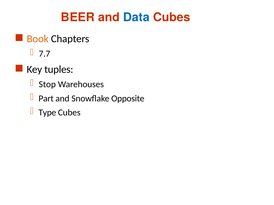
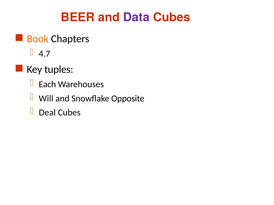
Data colour: blue -> purple (136, 17)
7.7: 7.7 -> 4.7 (44, 54)
Stop: Stop -> Each (47, 84)
Part: Part -> Will (46, 99)
Type: Type -> Deal (47, 113)
